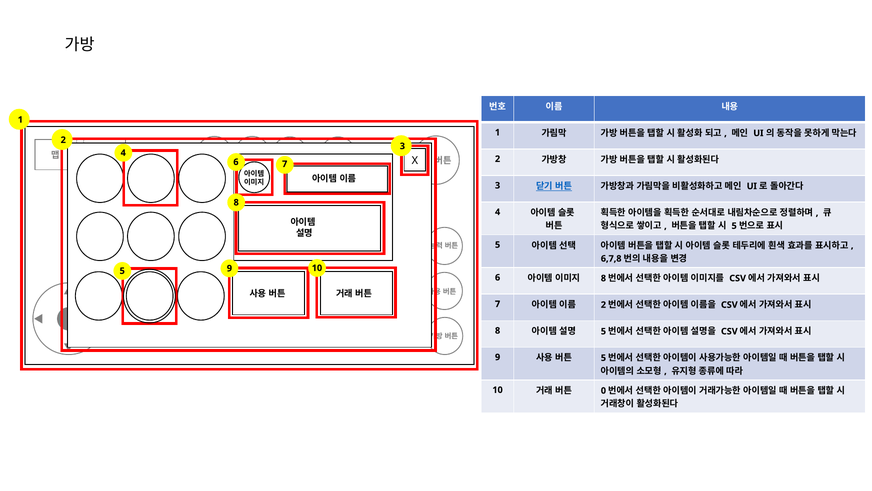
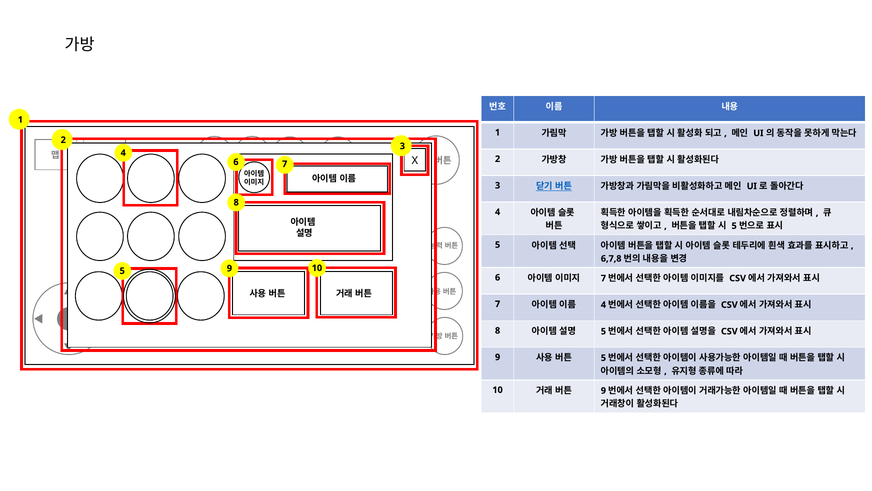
8: 8 -> 7 (603, 278)
2: 2 -> 4 (603, 305)
0: 0 -> 9 (603, 390)
